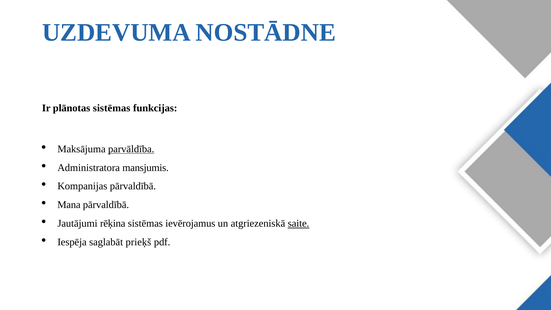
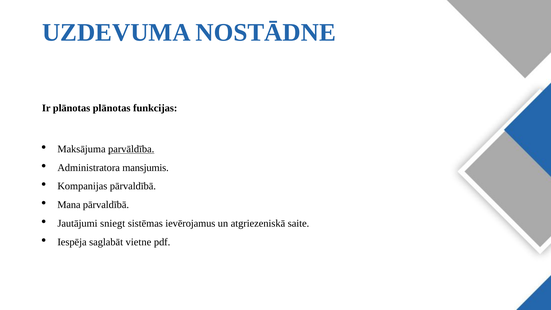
plānotas sistēmas: sistēmas -> plānotas (112, 108)
rēķina: rēķina -> sniegt (113, 223)
saite underline: present -> none (299, 223)
prieķš: prieķš -> vietne (138, 242)
